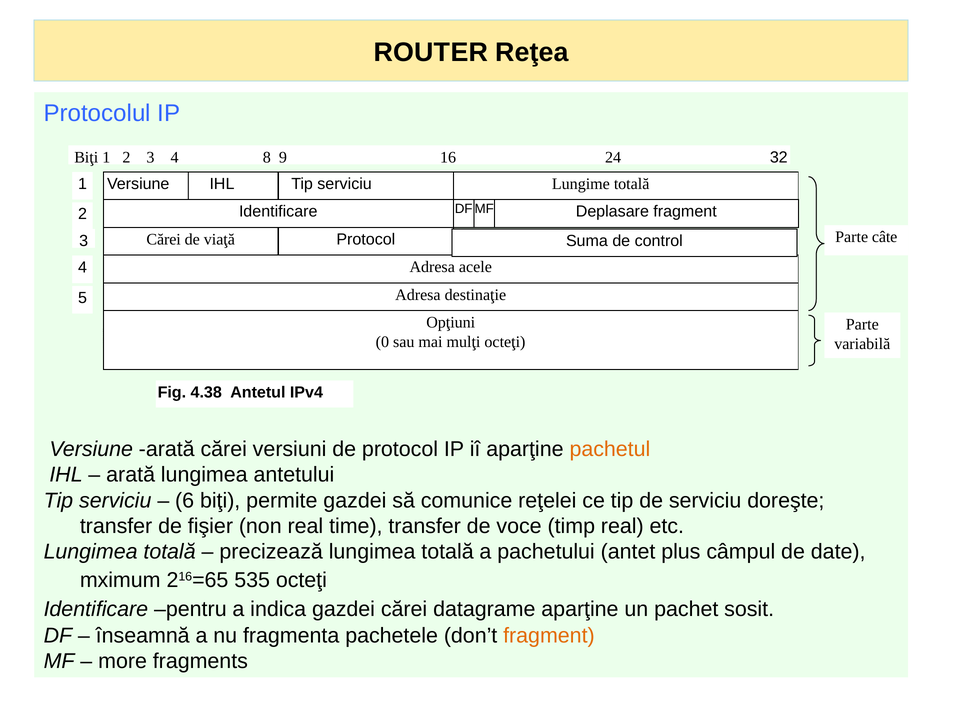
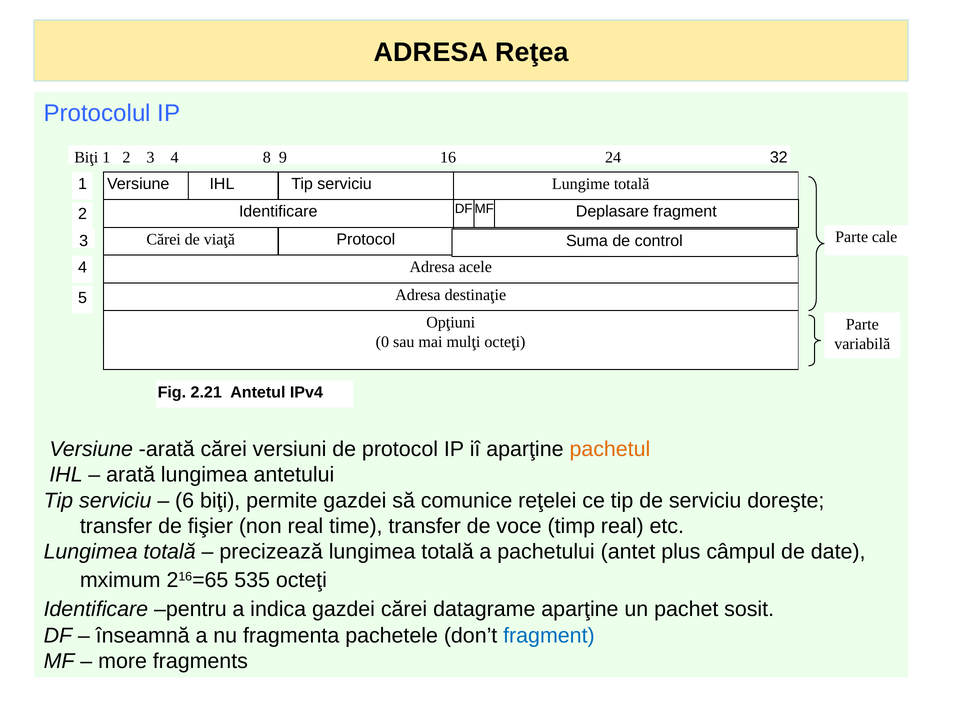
ROUTER: ROUTER -> ADRESA (431, 52)
câte: câte -> cale (885, 237)
4.38: 4.38 -> 2.21 (206, 392)
fragment colour: orange -> blue (549, 635)
